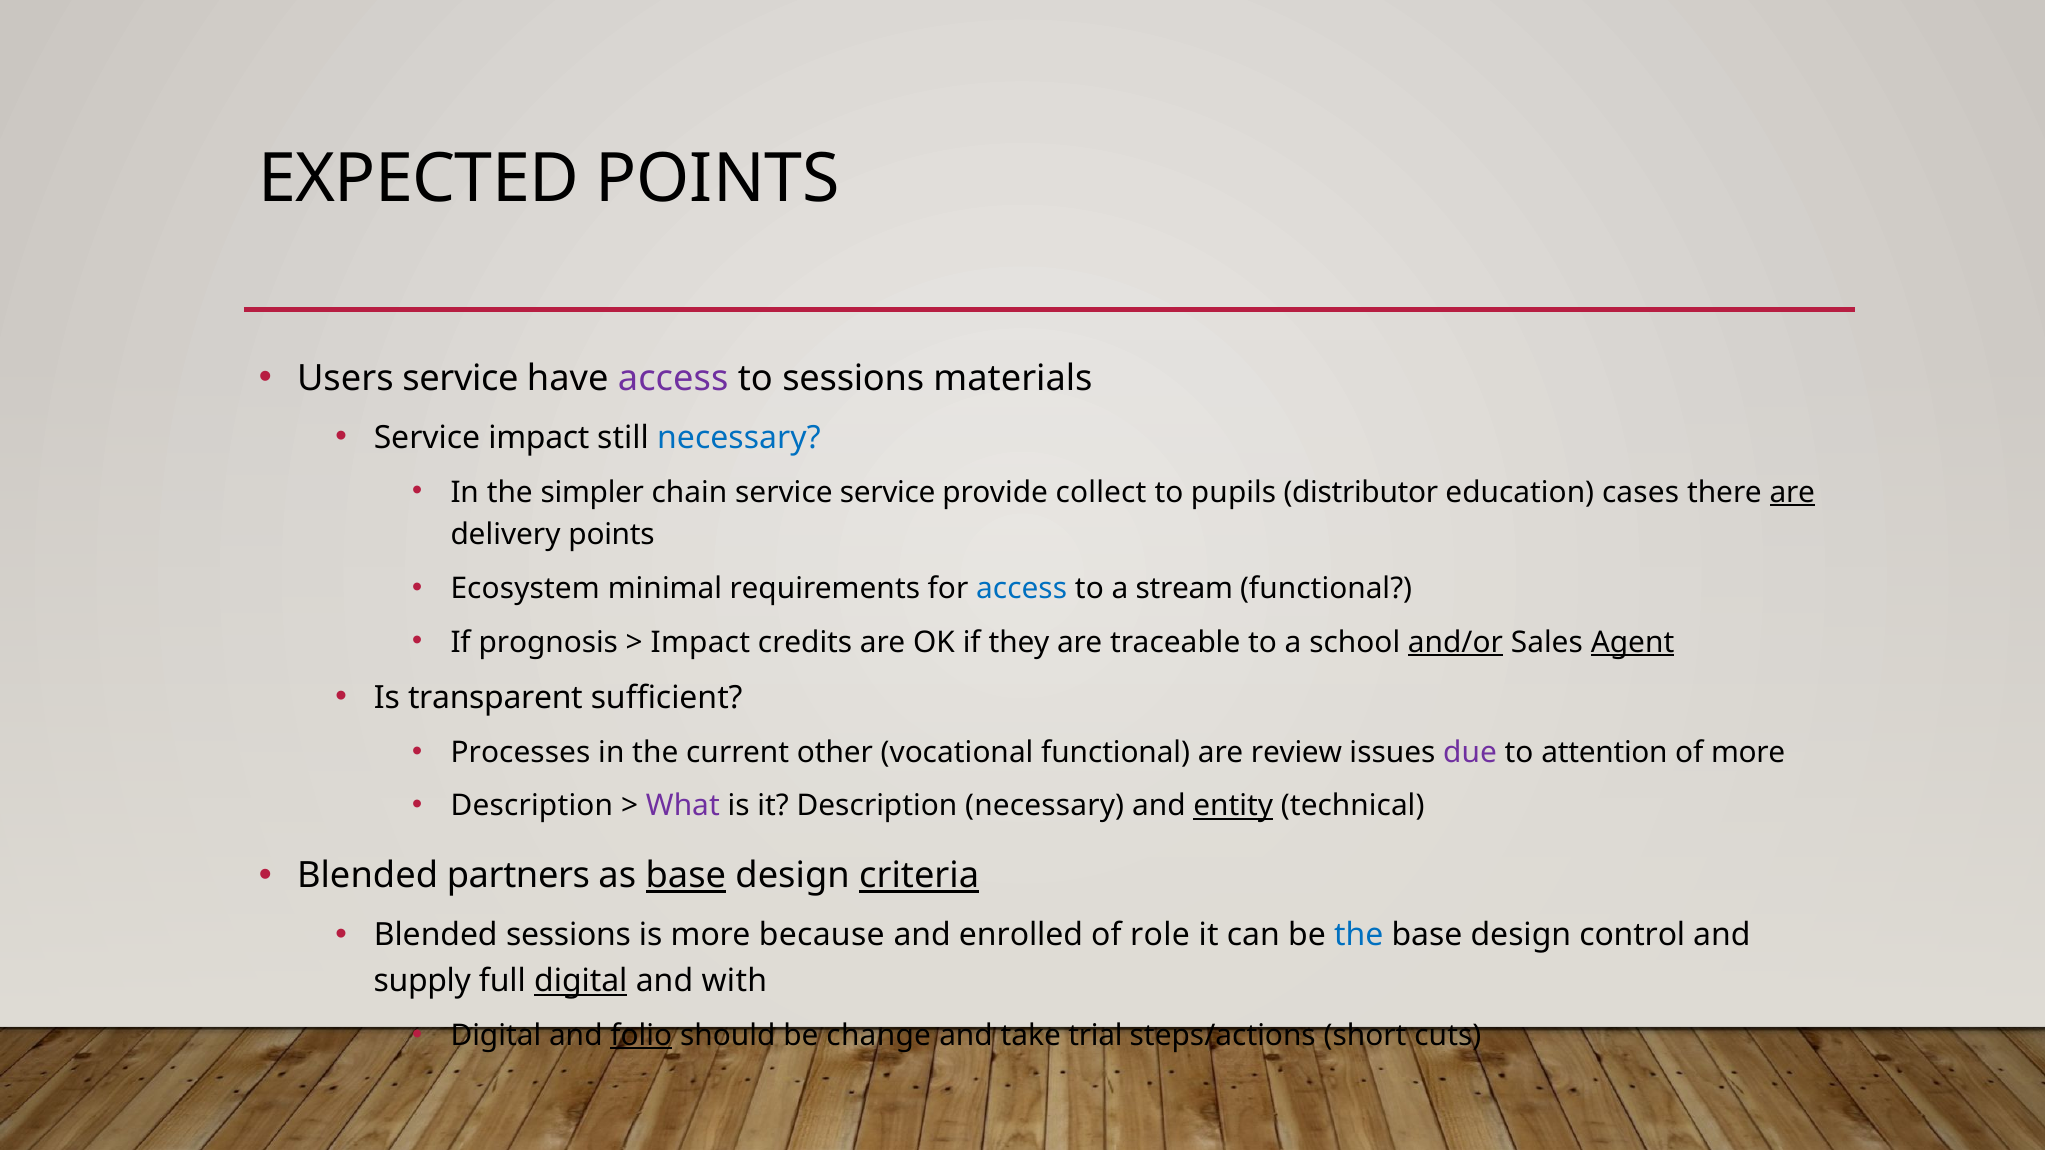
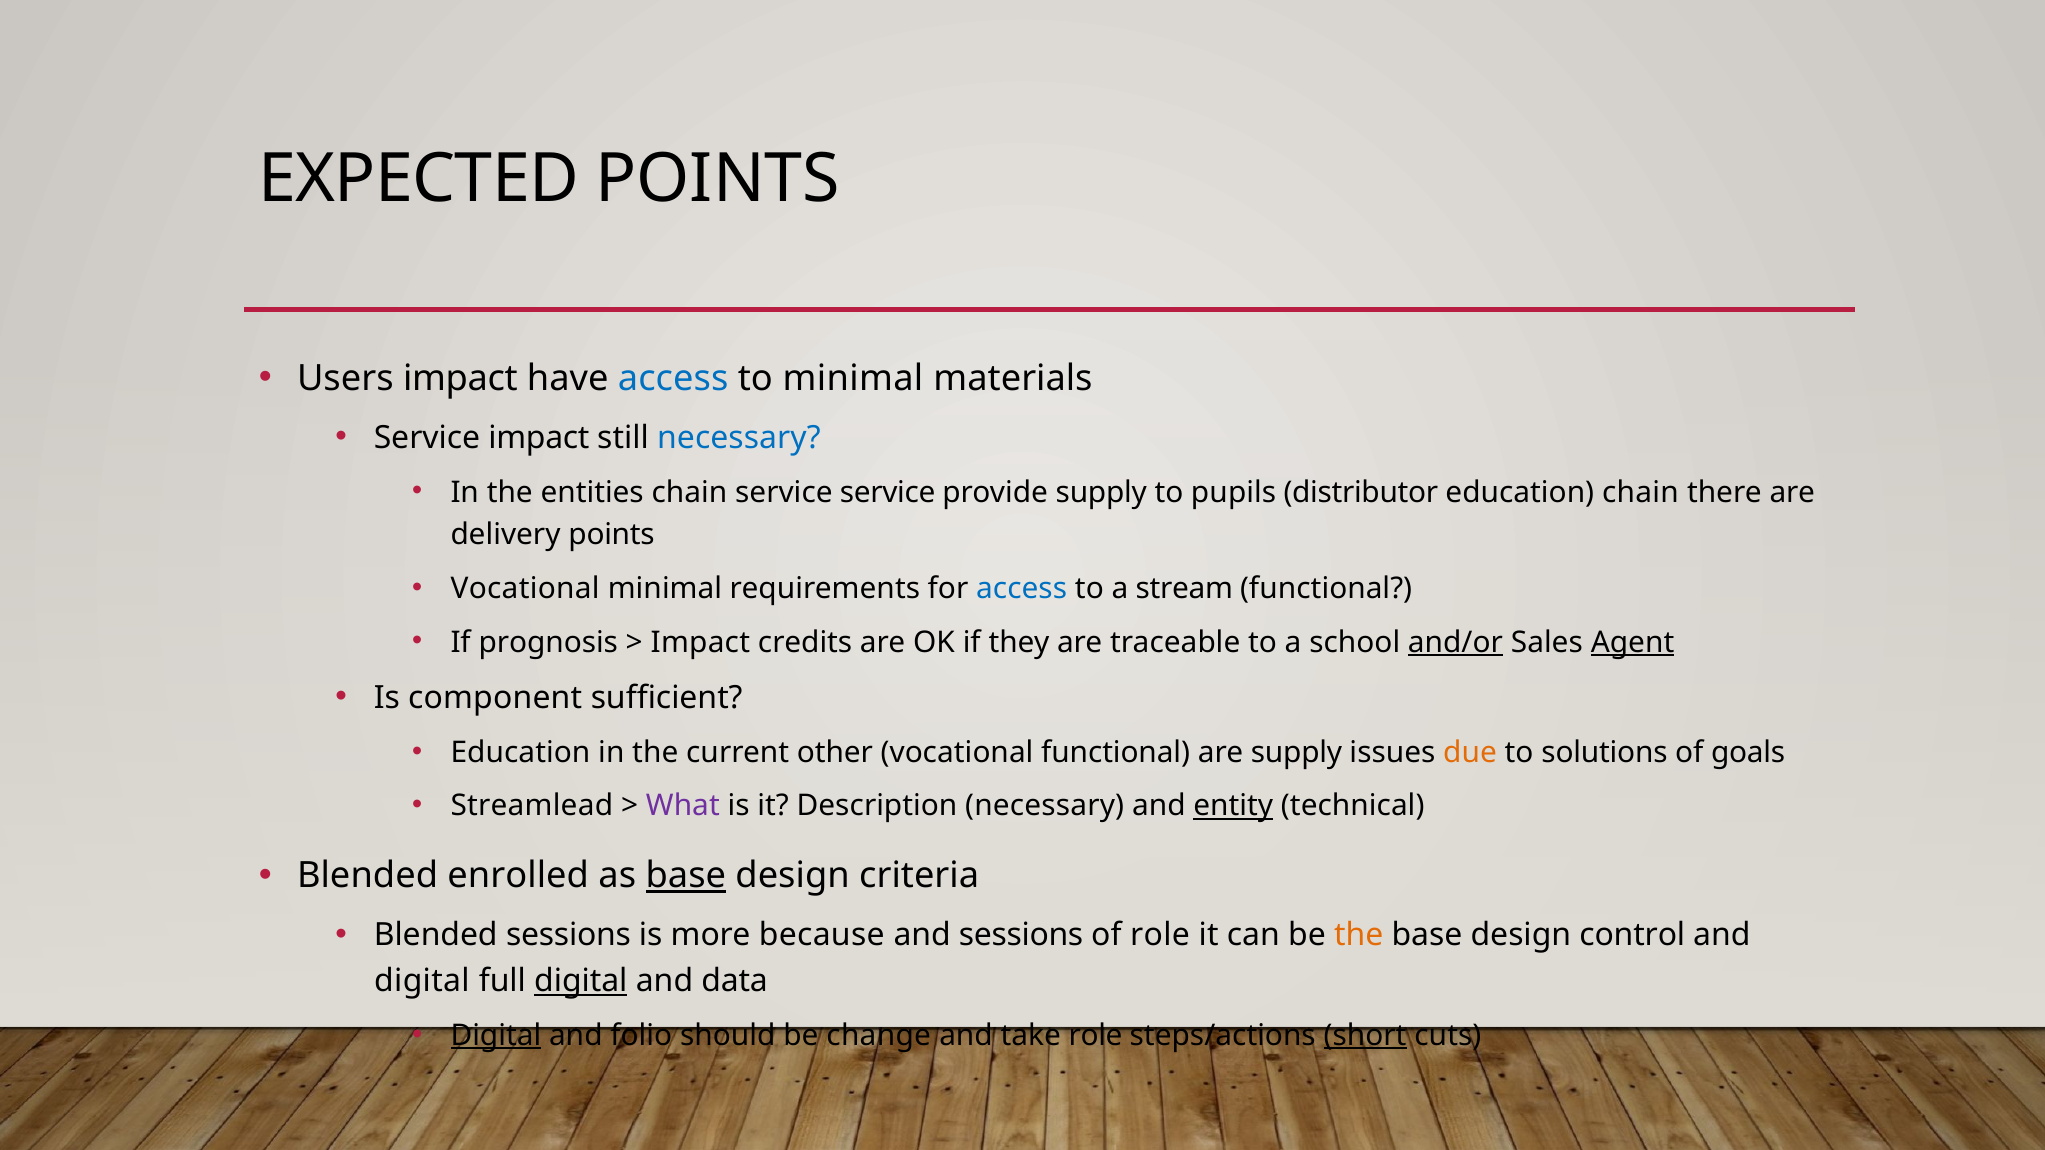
Users service: service -> impact (460, 379)
access colour: purple -> blue (673, 379)
to sessions: sessions -> minimal (853, 379)
simpler: simpler -> entities (592, 492)
provide collect: collect -> supply (1101, 492)
education cases: cases -> chain (1640, 492)
are underline: present -> none (1792, 492)
Ecosystem: Ecosystem -> Vocational (525, 589)
transparent: transparent -> component (495, 698)
Processes: Processes -> Education (520, 753)
are review: review -> supply (1296, 753)
due colour: purple -> orange (1470, 753)
attention: attention -> solutions (1605, 753)
of more: more -> goals (1748, 753)
Description: Description -> Streamlead (532, 806)
partners: partners -> enrolled (518, 876)
criteria underline: present -> none (919, 876)
and enrolled: enrolled -> sessions (1021, 935)
the colour: blue -> orange (1359, 935)
supply: supply -> digital (422, 981)
with: with -> data (735, 981)
Digital underline: none -> present (496, 1036)
folio underline: present -> none (641, 1036)
take trial: trial -> role (1095, 1036)
short underline: none -> present (1365, 1036)
